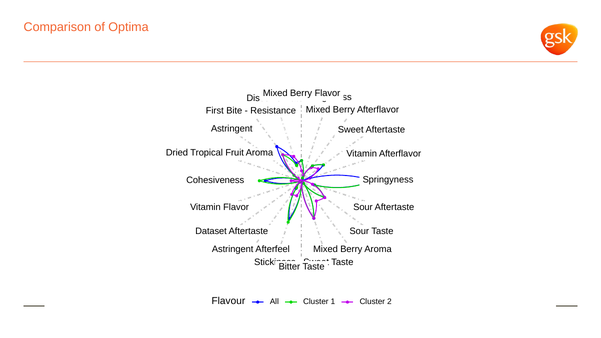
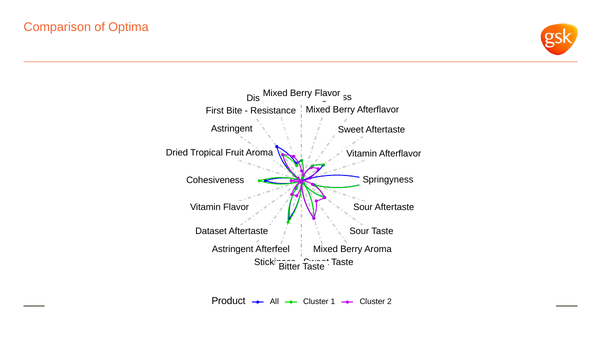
Flavour: Flavour -> Product (228, 301)
